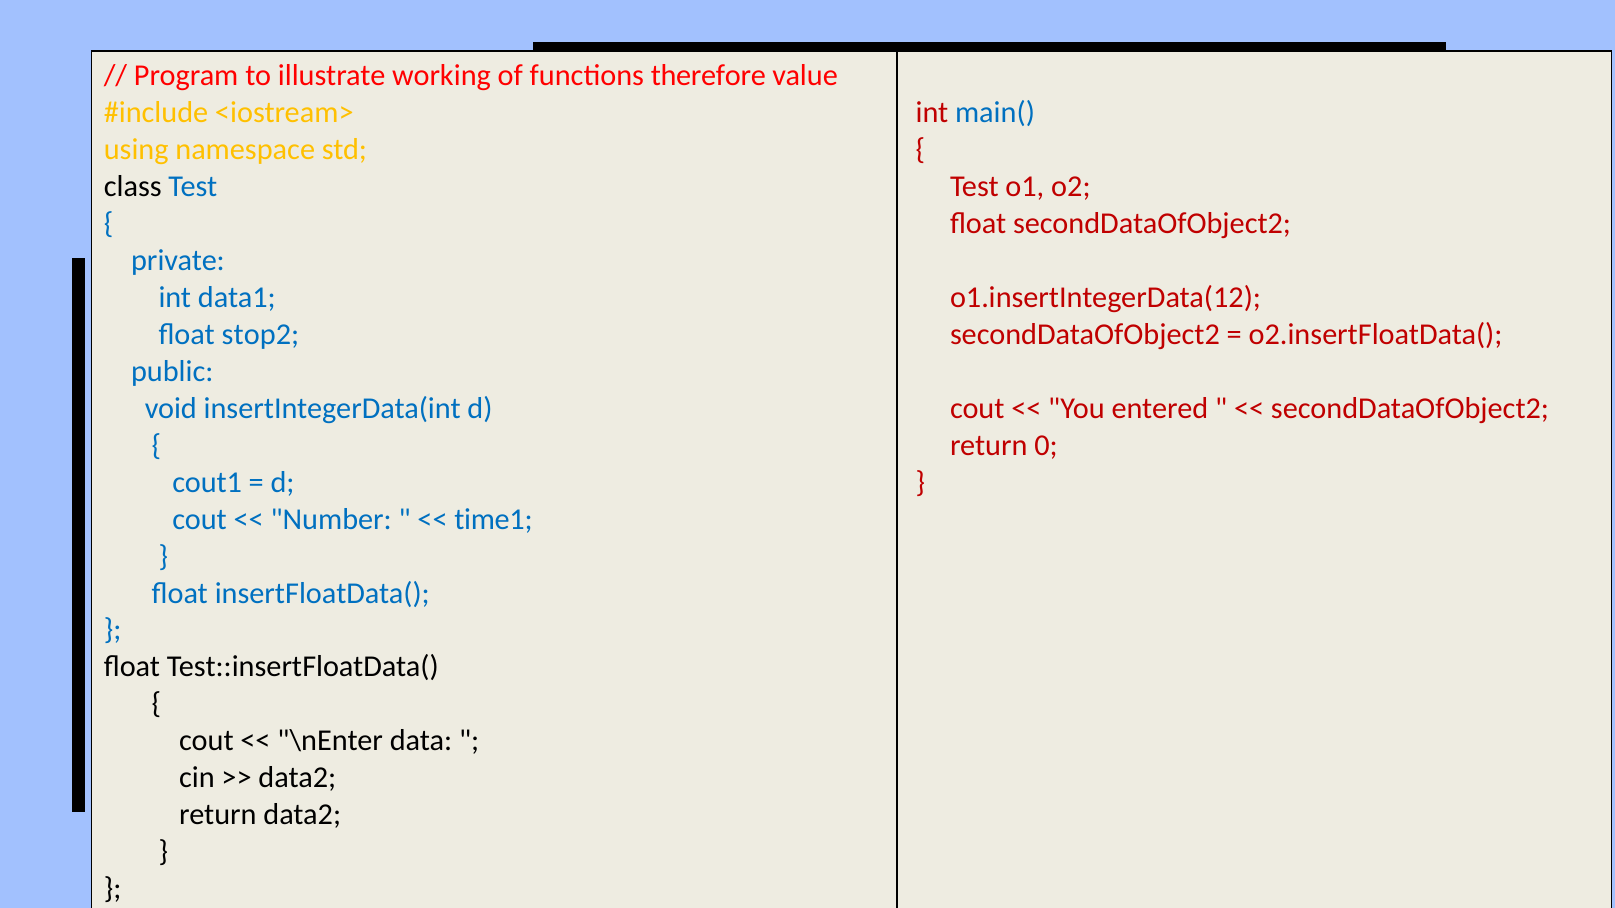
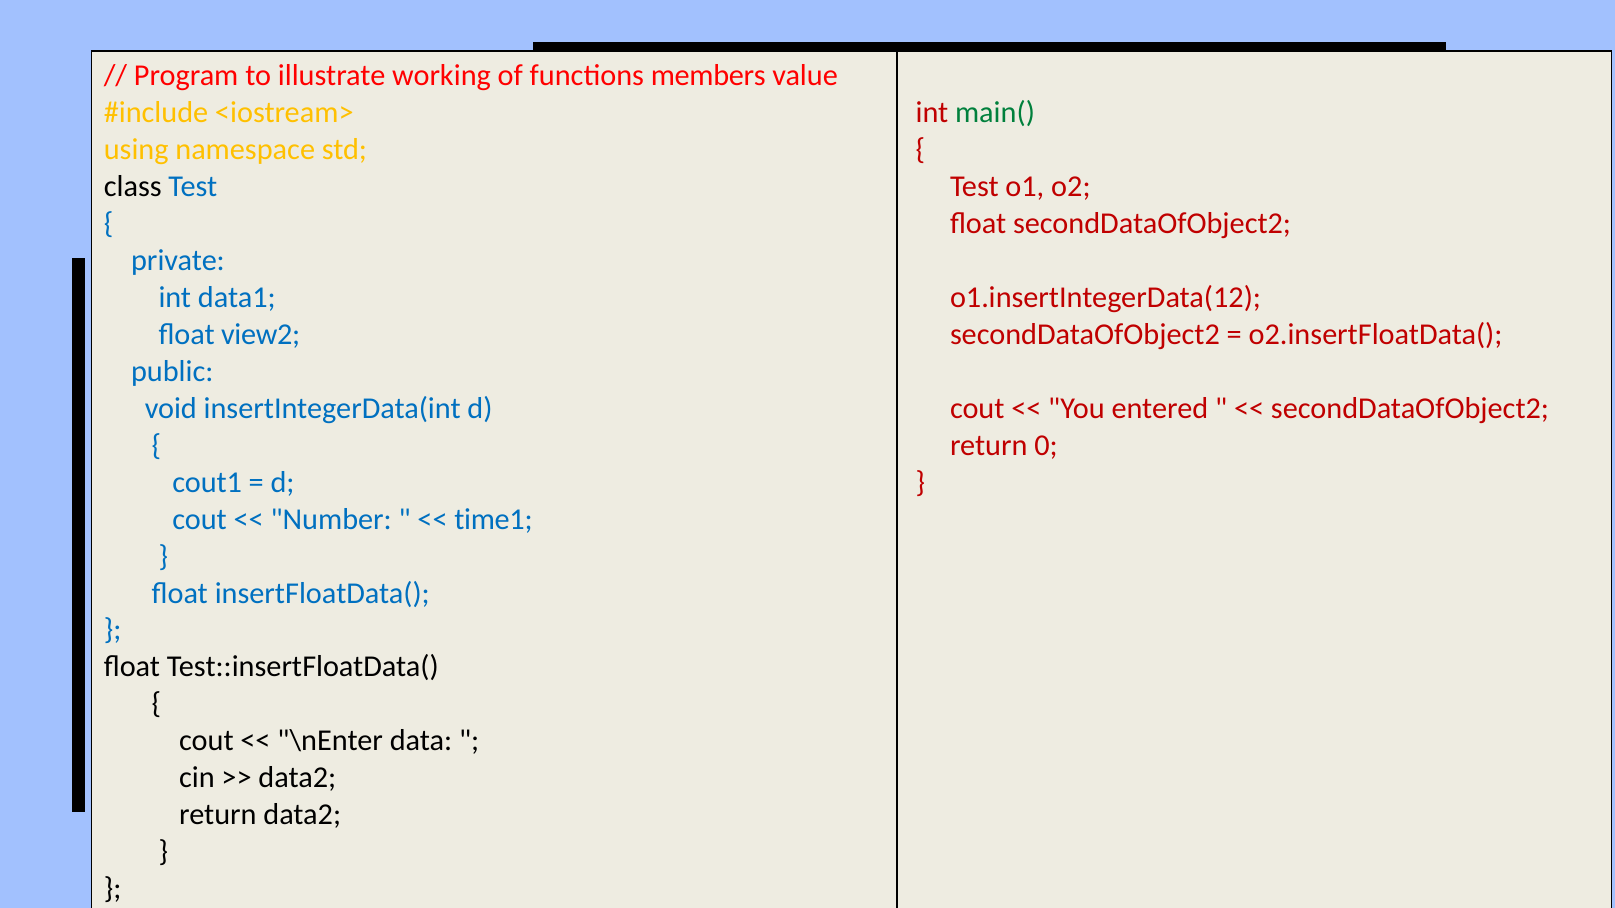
therefore: therefore -> members (708, 76)
main( colour: blue -> green (995, 113)
stop2: stop2 -> view2 (261, 335)
